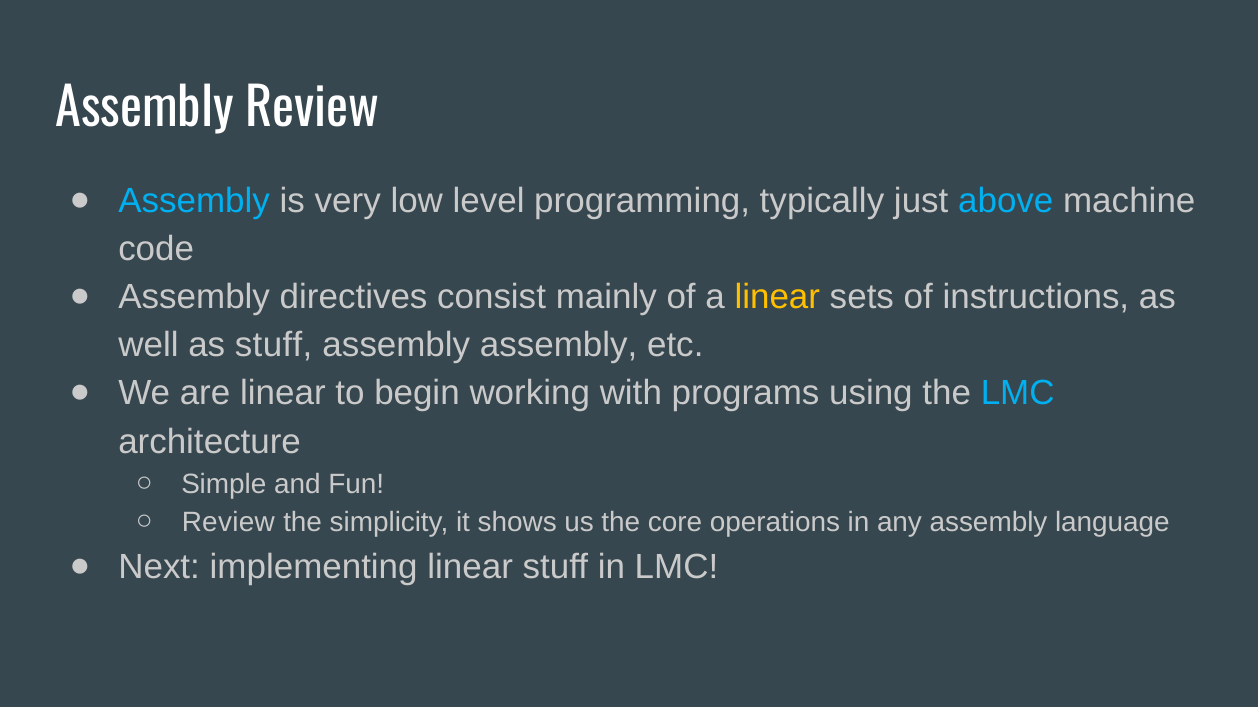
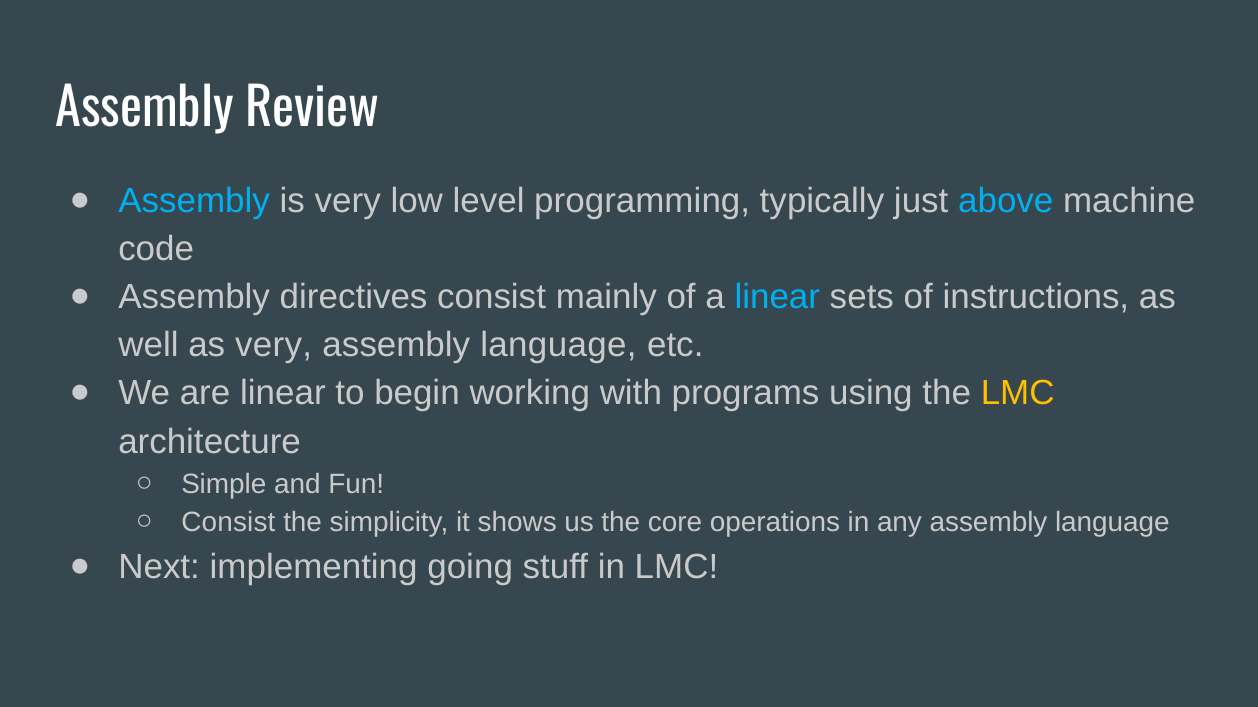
linear colour: yellow -> light blue (777, 297)
as stuff: stuff -> very (274, 346)
assembly: assembly -> language (558, 346)
LMC colour: light blue -> yellow (1018, 394)
Review: Review -> Consist (228, 523)
implementing linear: linear -> going (470, 567)
